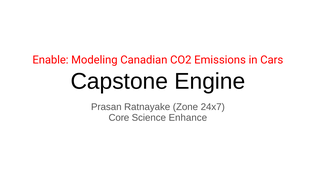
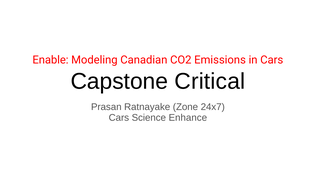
Engine: Engine -> Critical (210, 81)
Core: Core -> Cars (119, 117)
